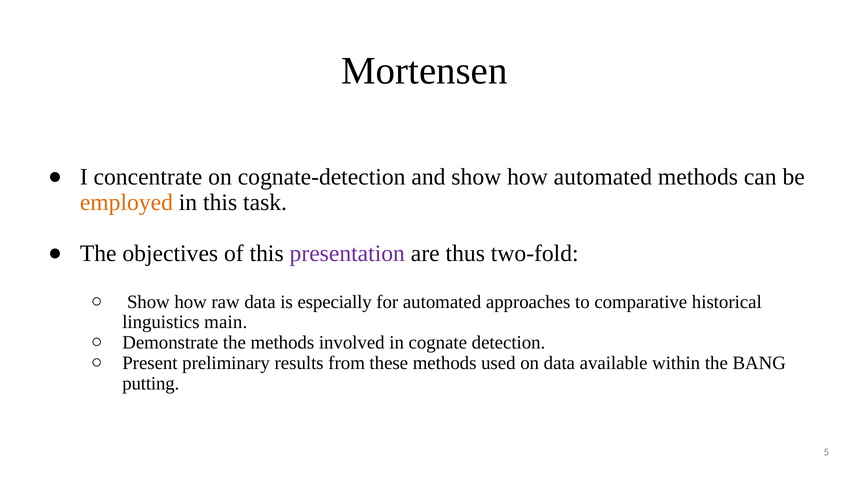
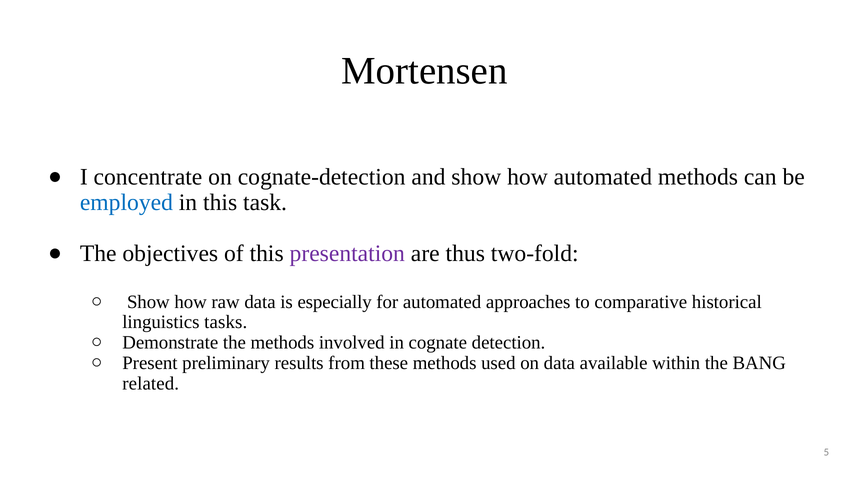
employed colour: orange -> blue (126, 202)
main: main -> tasks (226, 322)
putting: putting -> related (151, 383)
